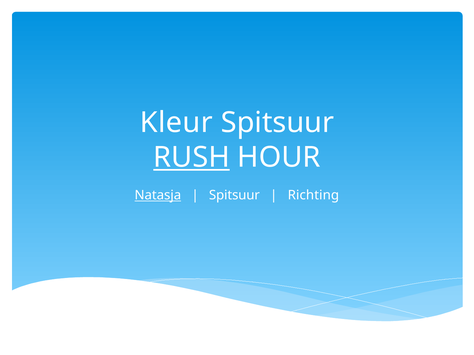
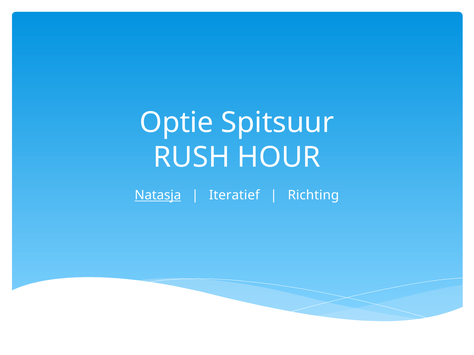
Kleur: Kleur -> Optie (177, 123)
RUSH underline: present -> none (192, 157)
Spitsuur: Spitsuur -> Iteratief (234, 196)
